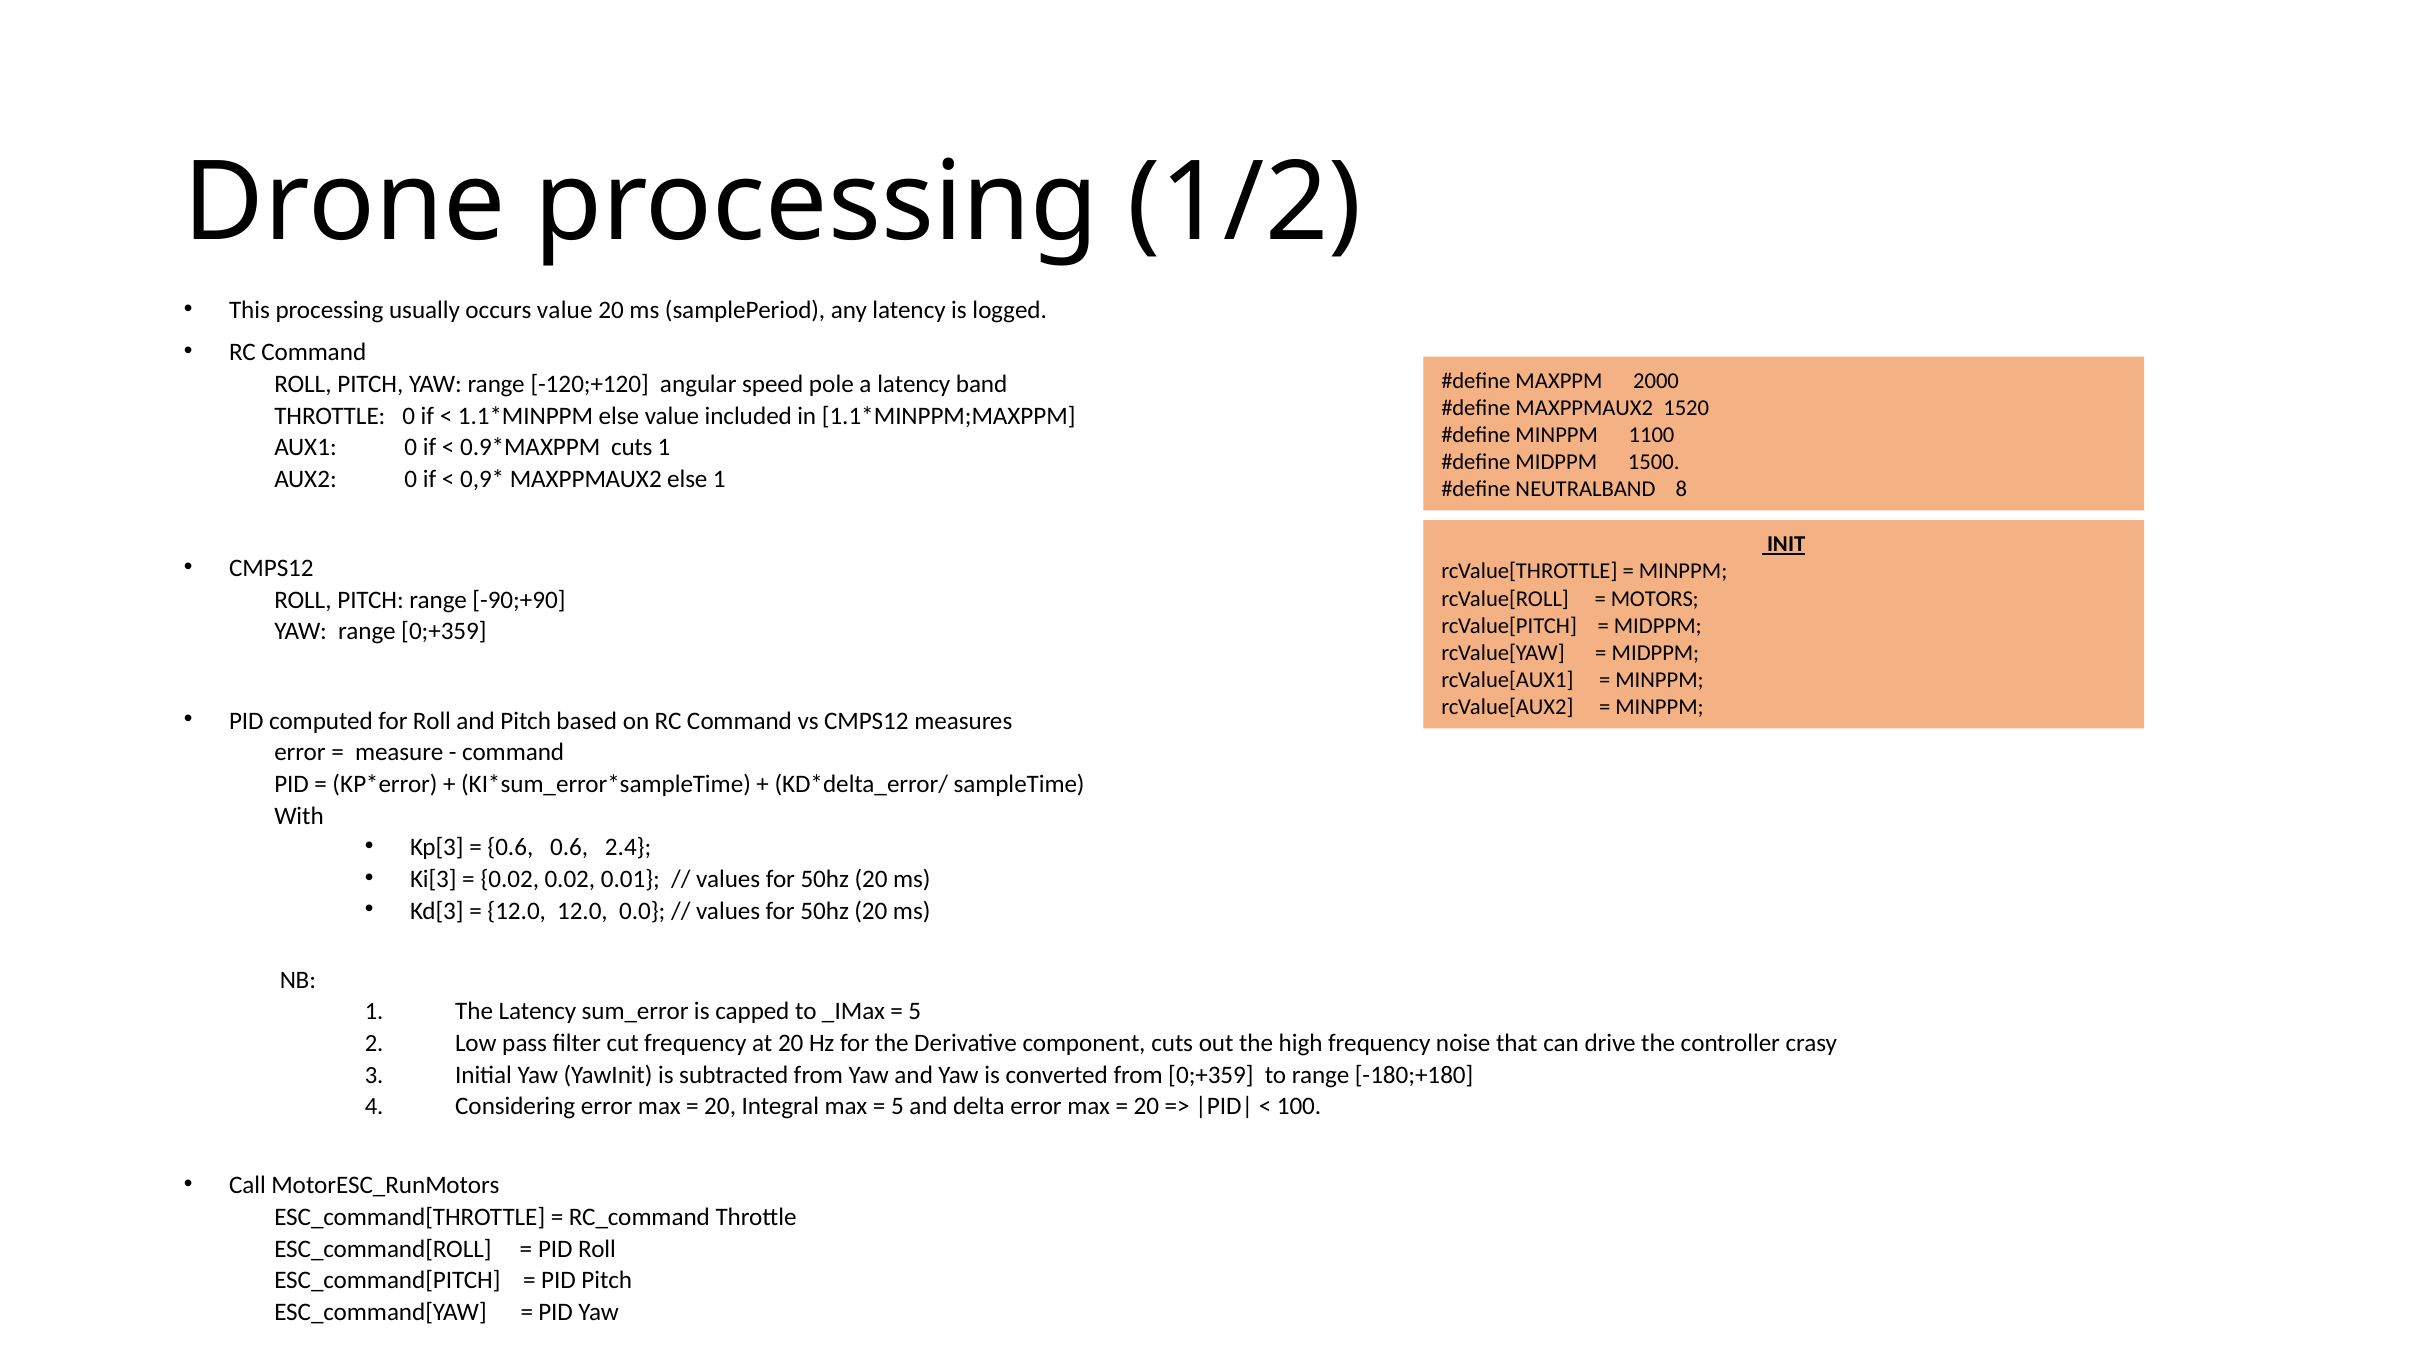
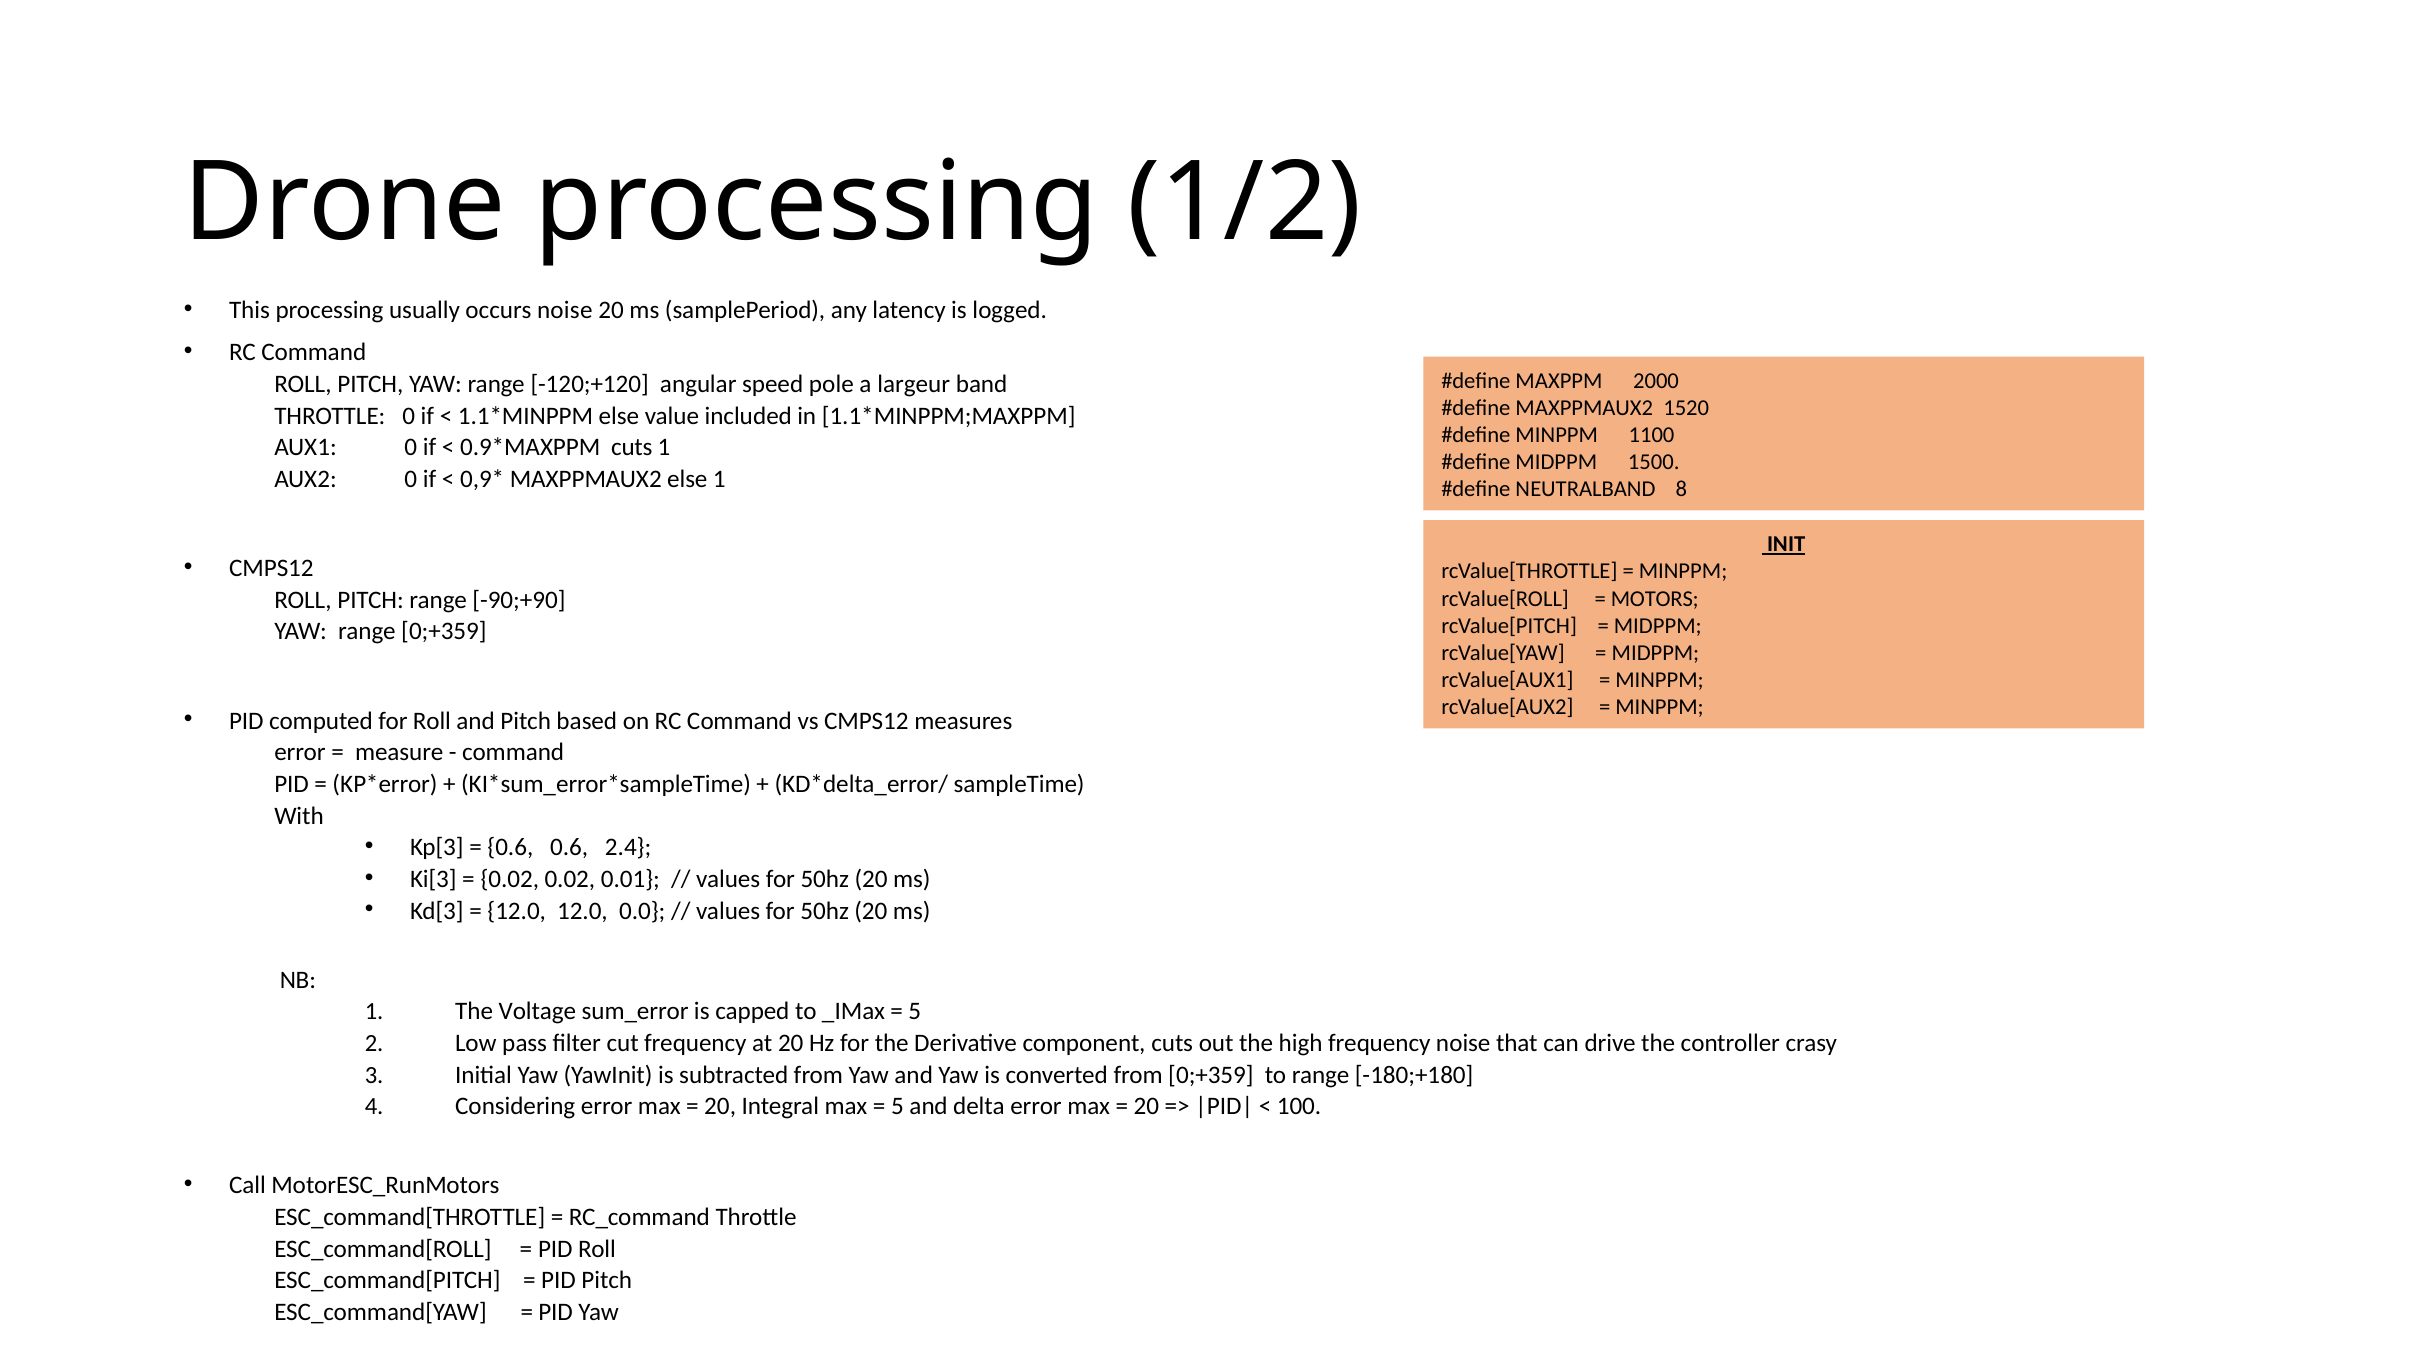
occurs value: value -> noise (565, 311)
a latency: latency -> largeur (914, 384)
The Latency: Latency -> Voltage (537, 1011)
